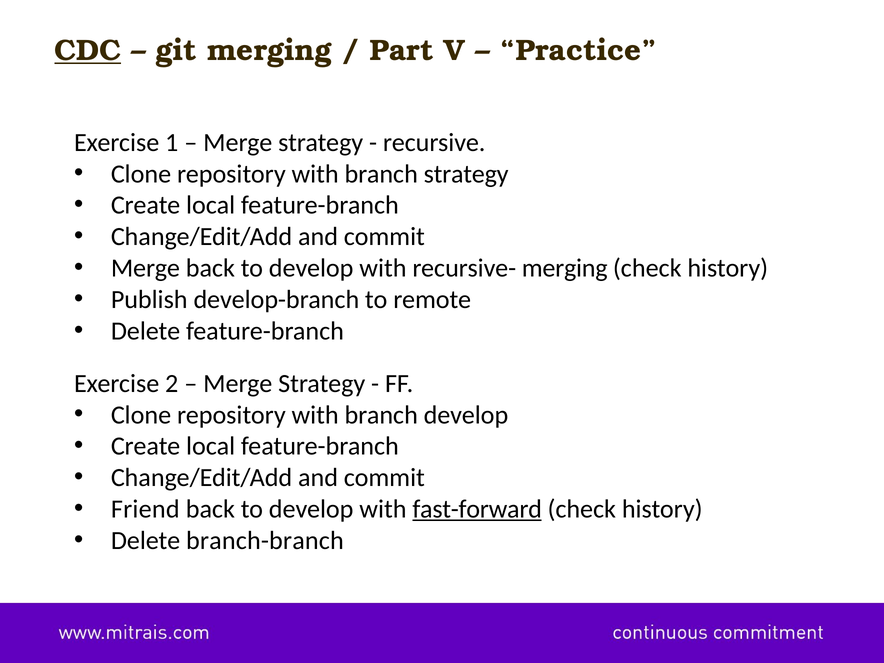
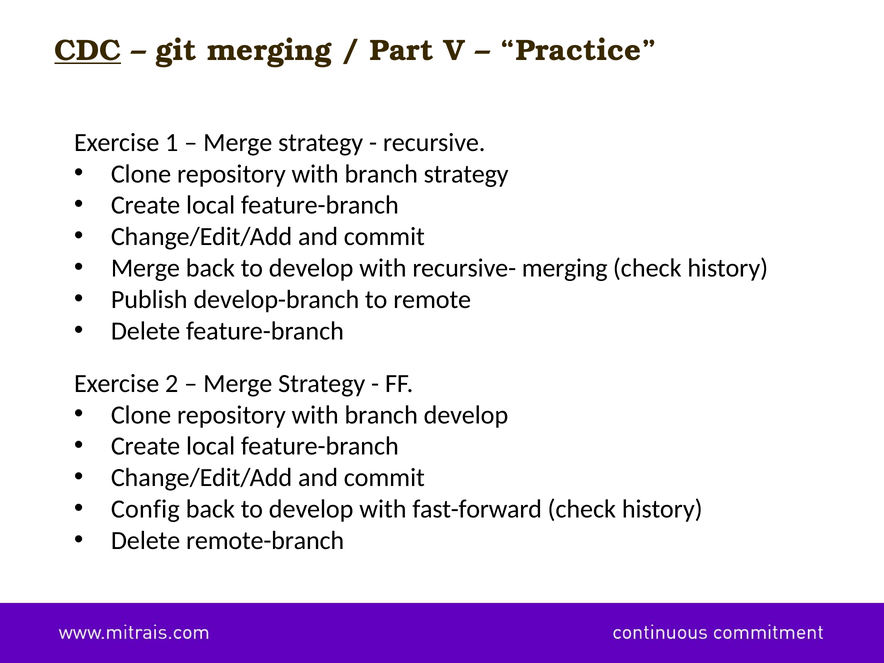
Friend: Friend -> Config (145, 509)
fast-forward underline: present -> none (477, 509)
branch-branch: branch-branch -> remote-branch (265, 541)
